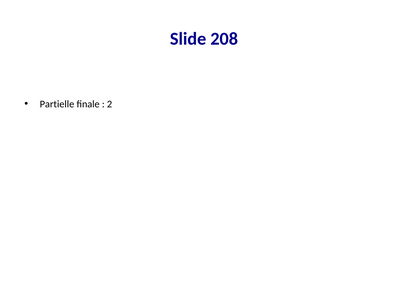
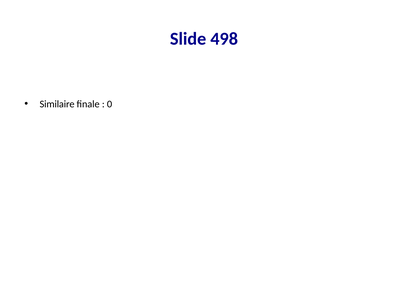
208: 208 -> 498 (224, 39)
Partielle: Partielle -> Similaire (57, 104)
2: 2 -> 0 (110, 104)
